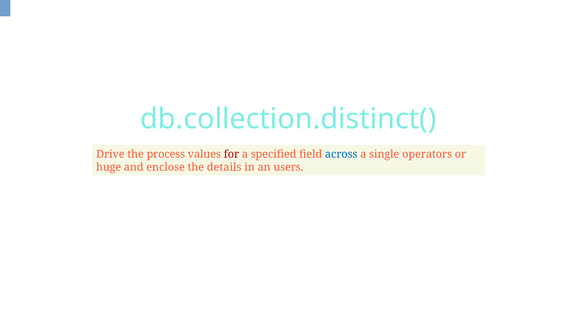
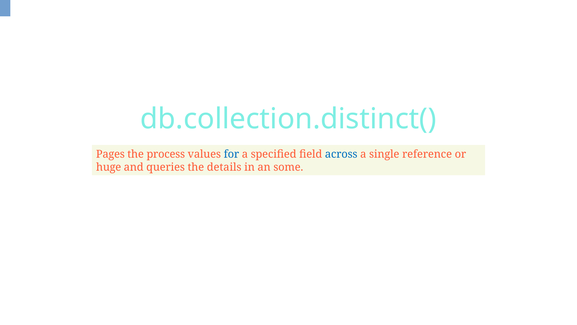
Drive: Drive -> Pages (110, 154)
for colour: red -> blue (231, 154)
operators: operators -> reference (427, 154)
enclose: enclose -> queries (166, 167)
users: users -> some (288, 167)
